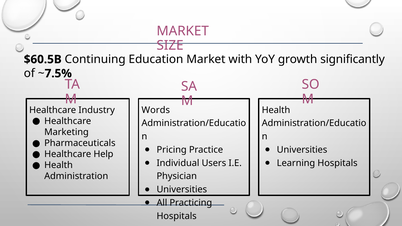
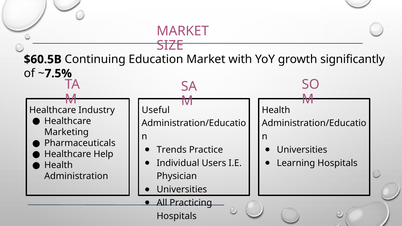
Words: Words -> Useful (156, 110)
Pricing: Pricing -> Trends (172, 150)
